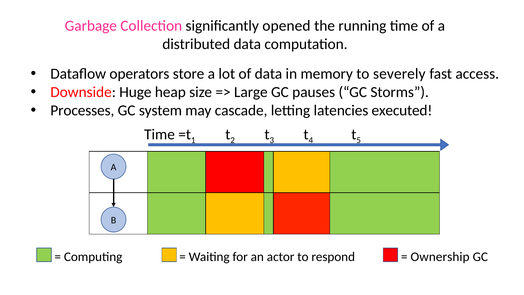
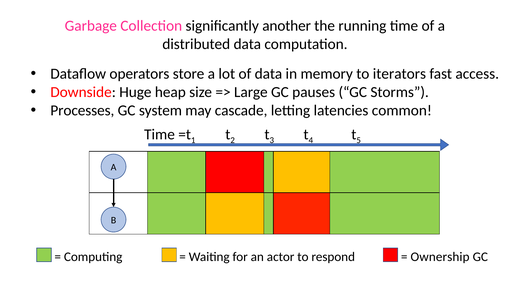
opened: opened -> another (287, 26)
severely: severely -> iterators (399, 74)
executed: executed -> common (402, 110)
